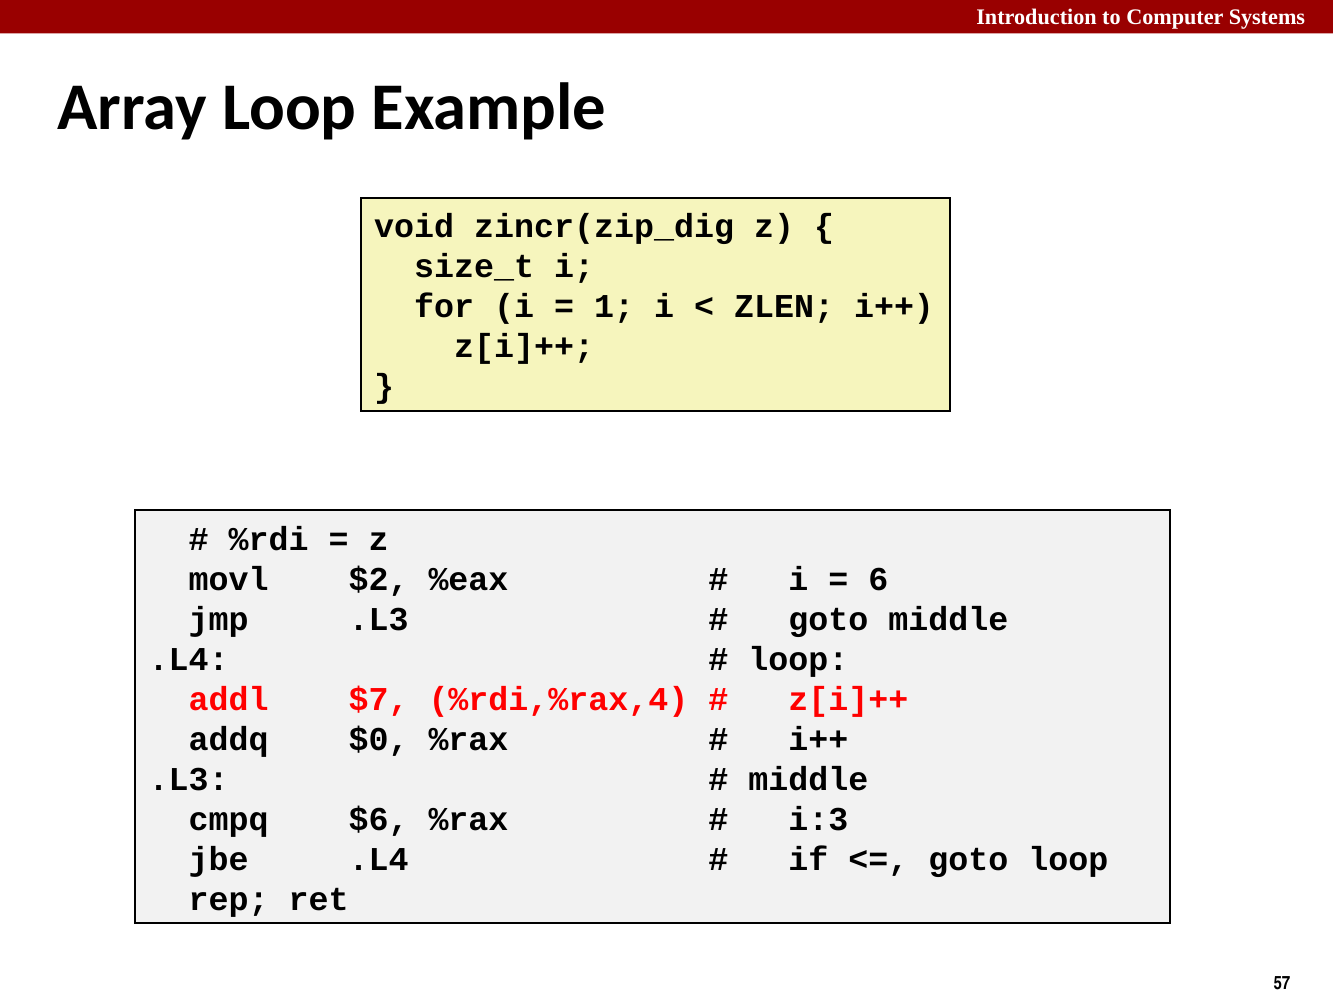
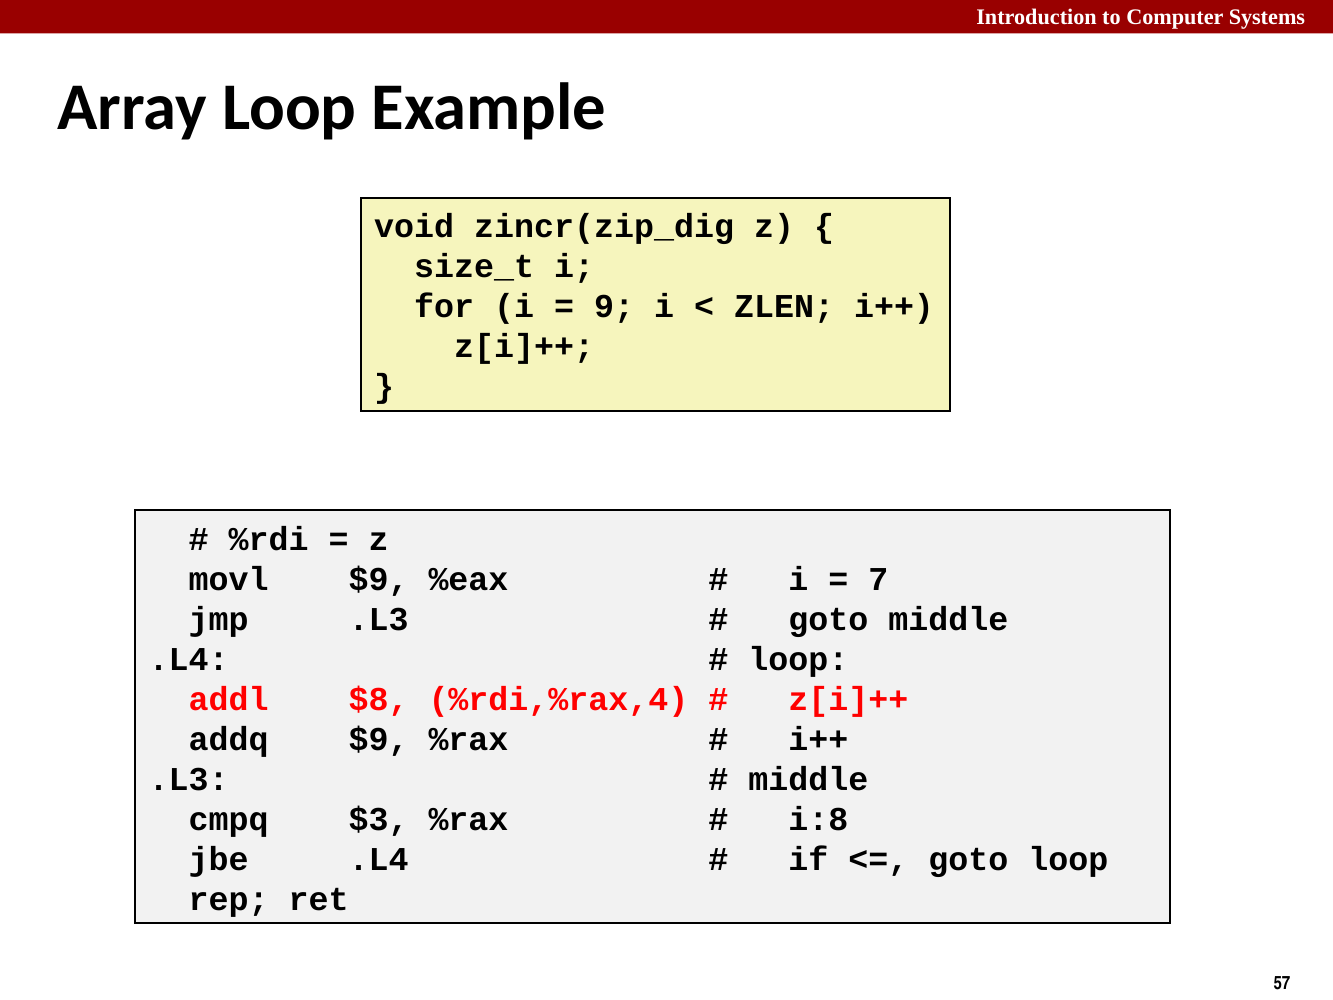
1: 1 -> 9 (614, 307)
movl $2: $2 -> $9 (379, 579)
6: 6 -> 7 (878, 579)
$7: $7 -> $8 (379, 699)
addq $0: $0 -> $9 (379, 739)
$6: $6 -> $3 (379, 819)
i:3: i:3 -> i:8 (818, 819)
